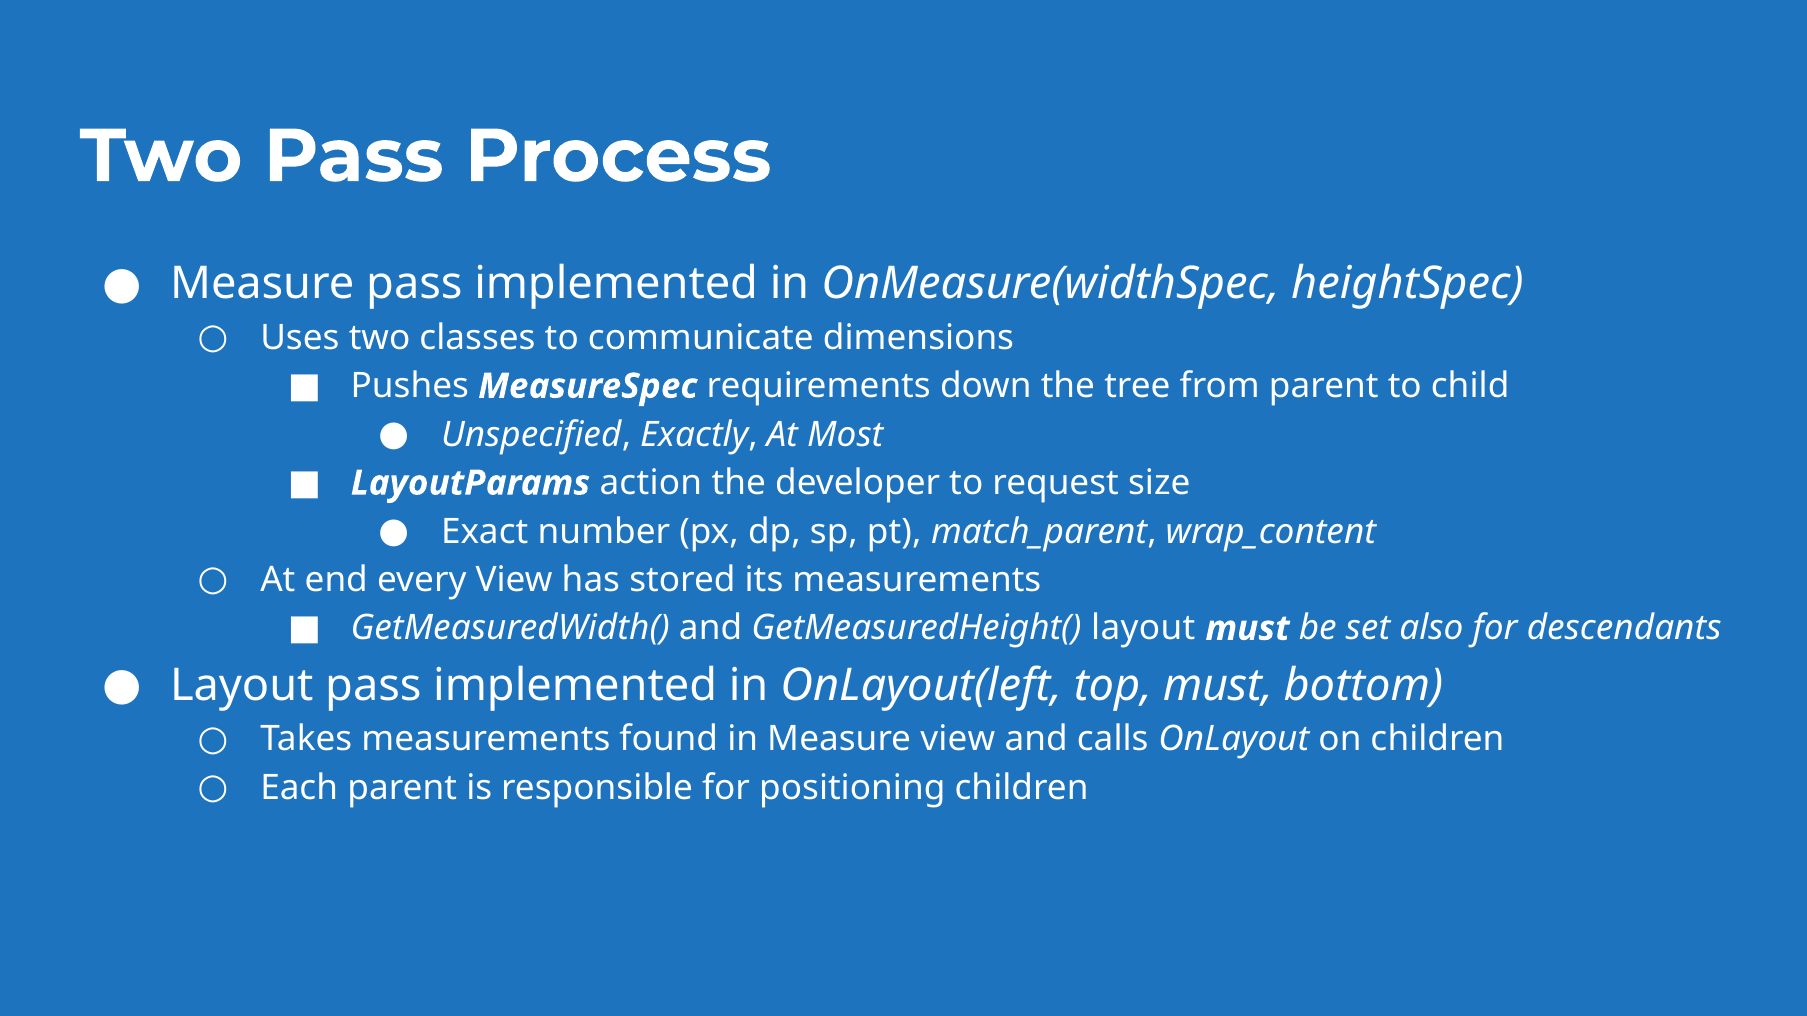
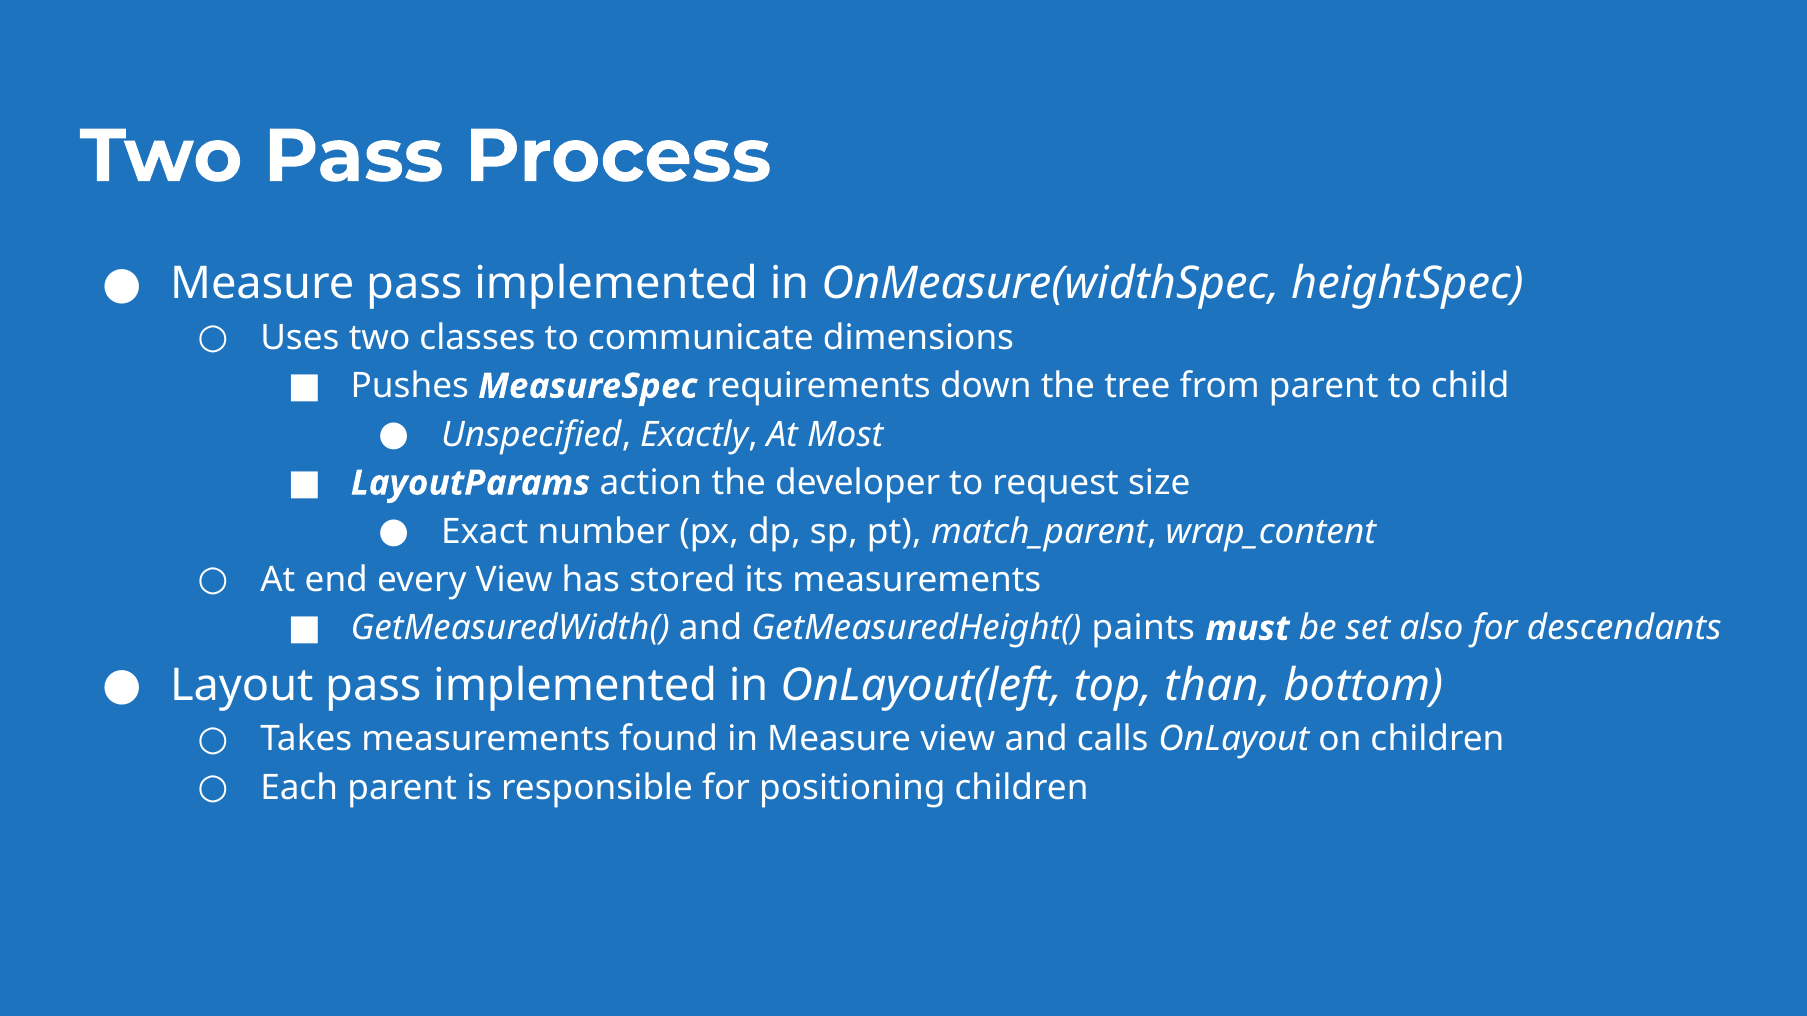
GetMeasuredHeight( layout: layout -> paints (1143, 629)
top must: must -> than (1217, 686)
